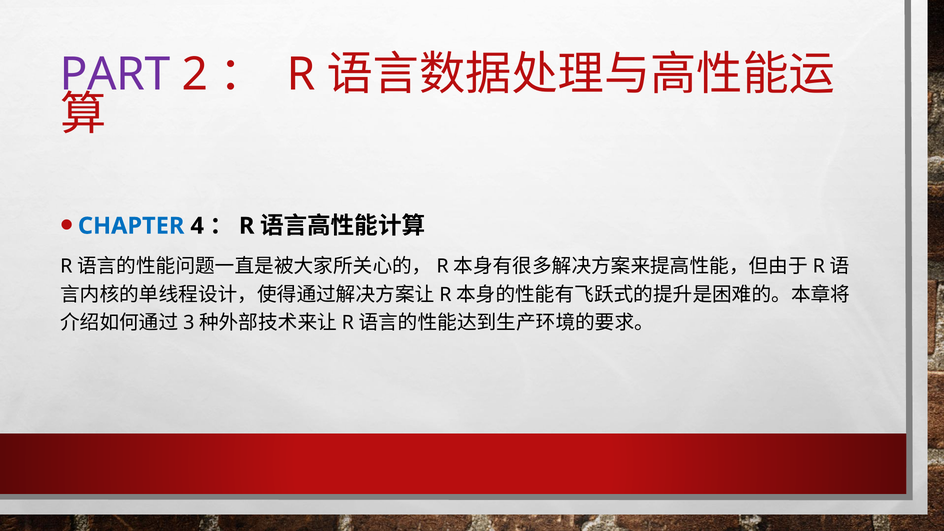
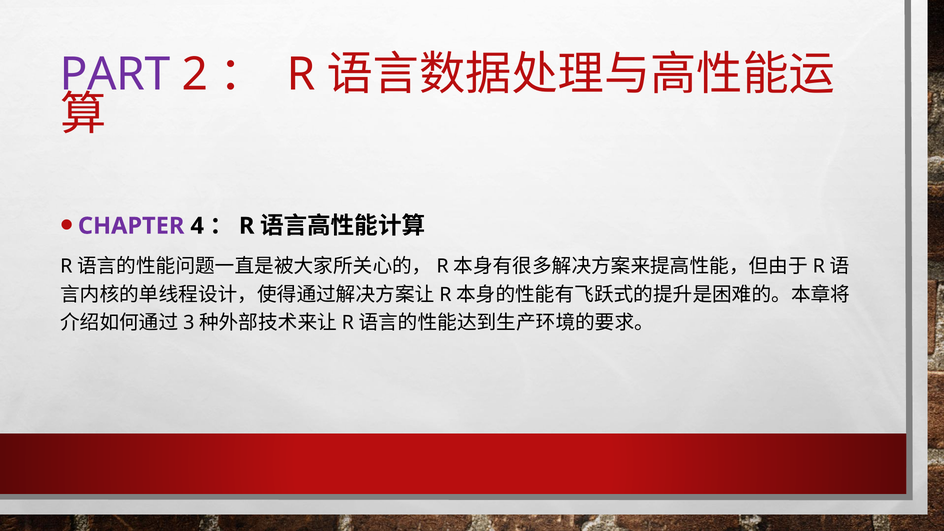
CHAPTER colour: blue -> purple (131, 226)
